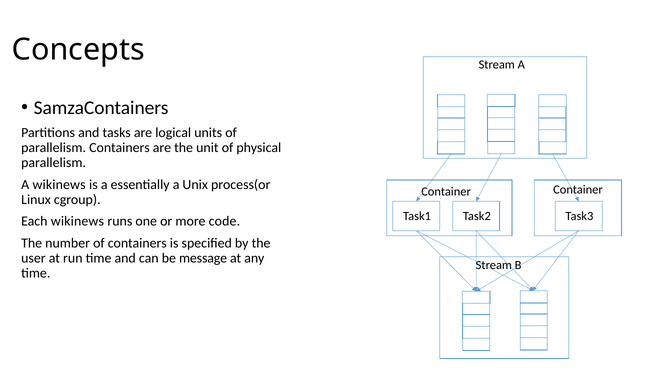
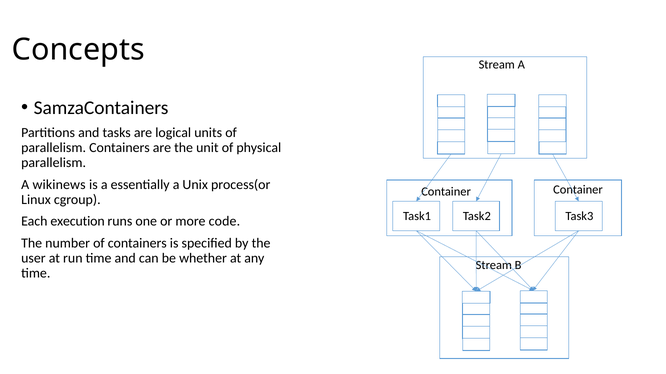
Each wikinews: wikinews -> execution (78, 222)
message: message -> whether (203, 259)
